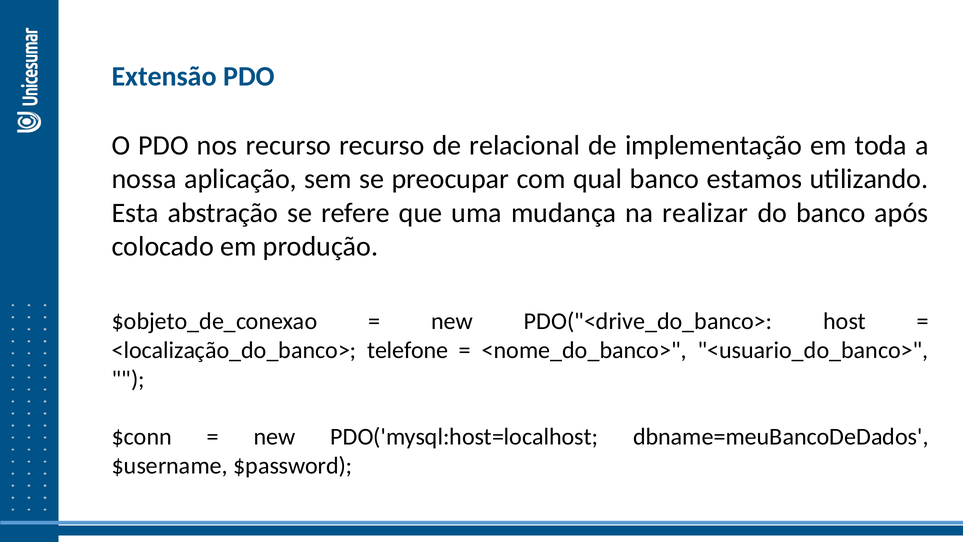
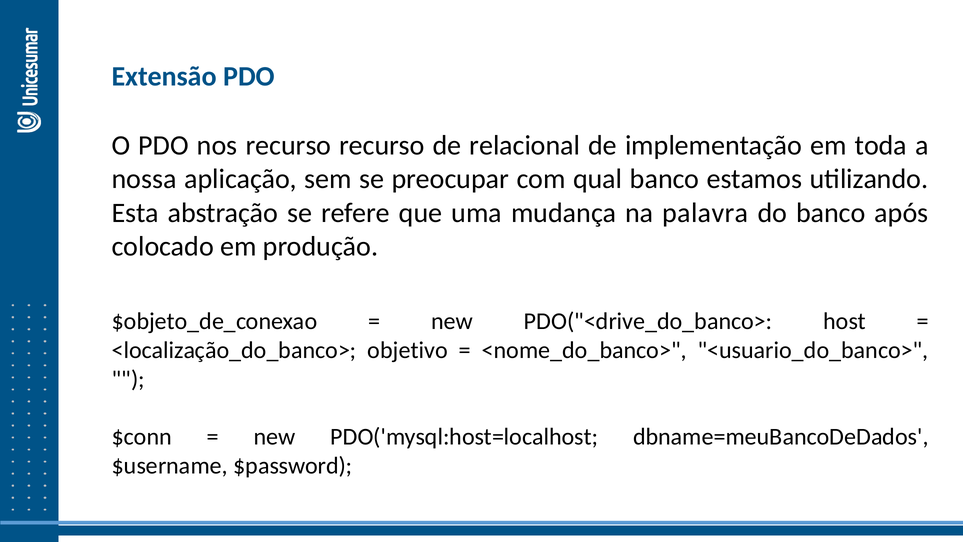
realizar: realizar -> palavra (705, 213)
telefone: telefone -> objetivo (408, 350)
